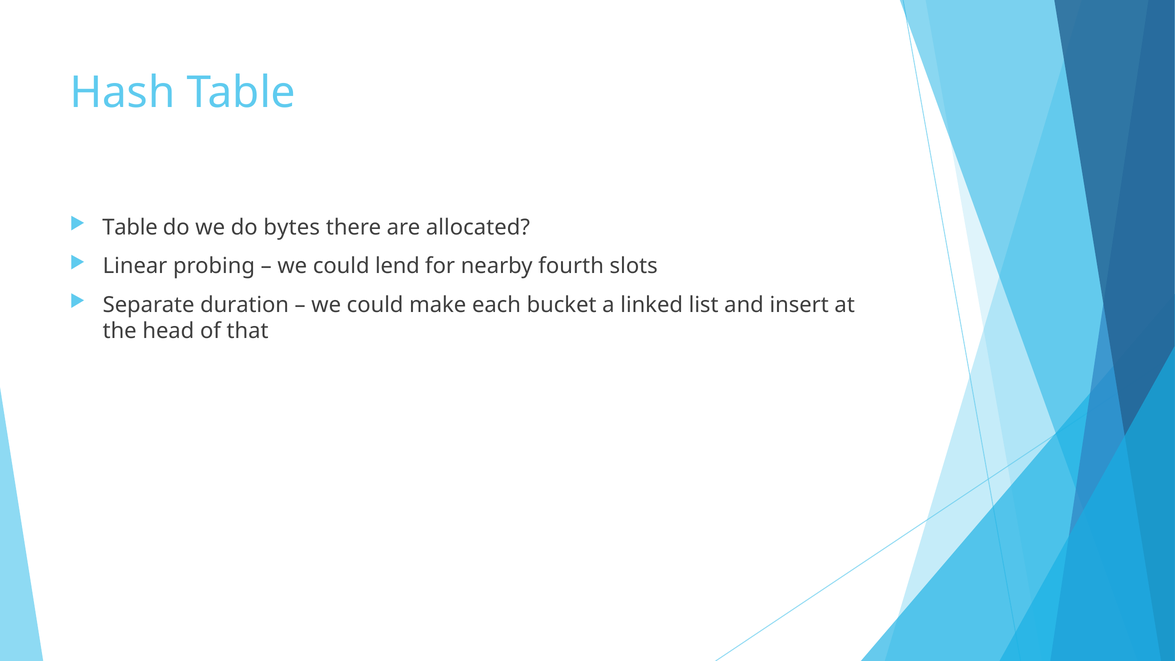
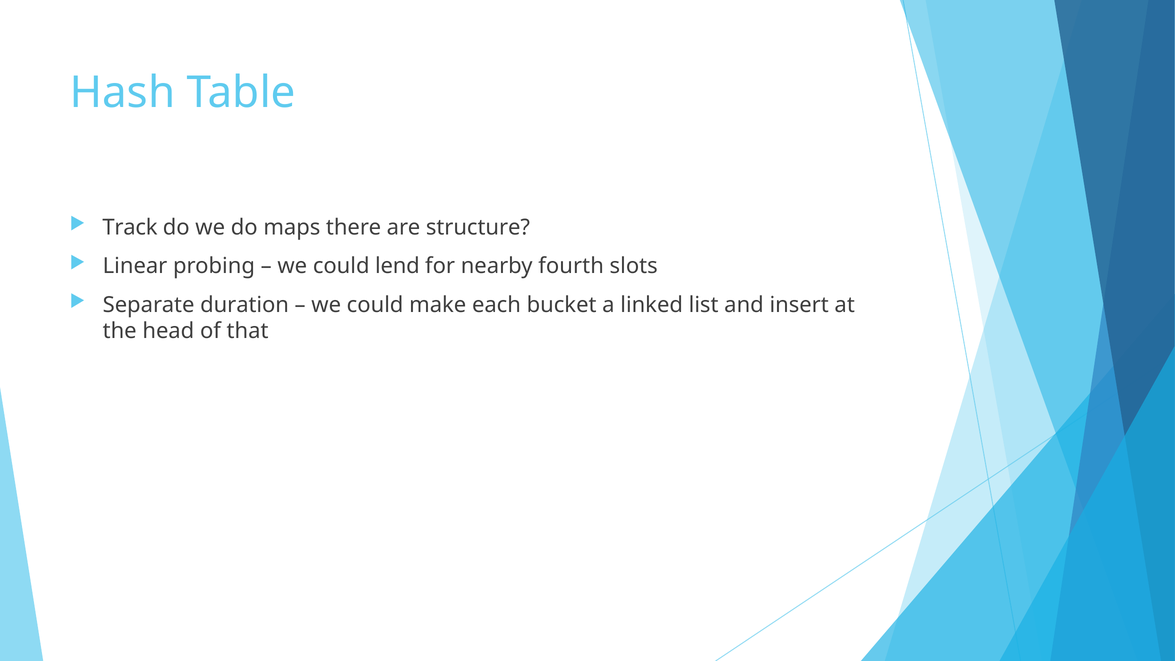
Table: Table -> Track (130, 227)
bytes: bytes -> maps (292, 227)
allocated: allocated -> structure (478, 227)
